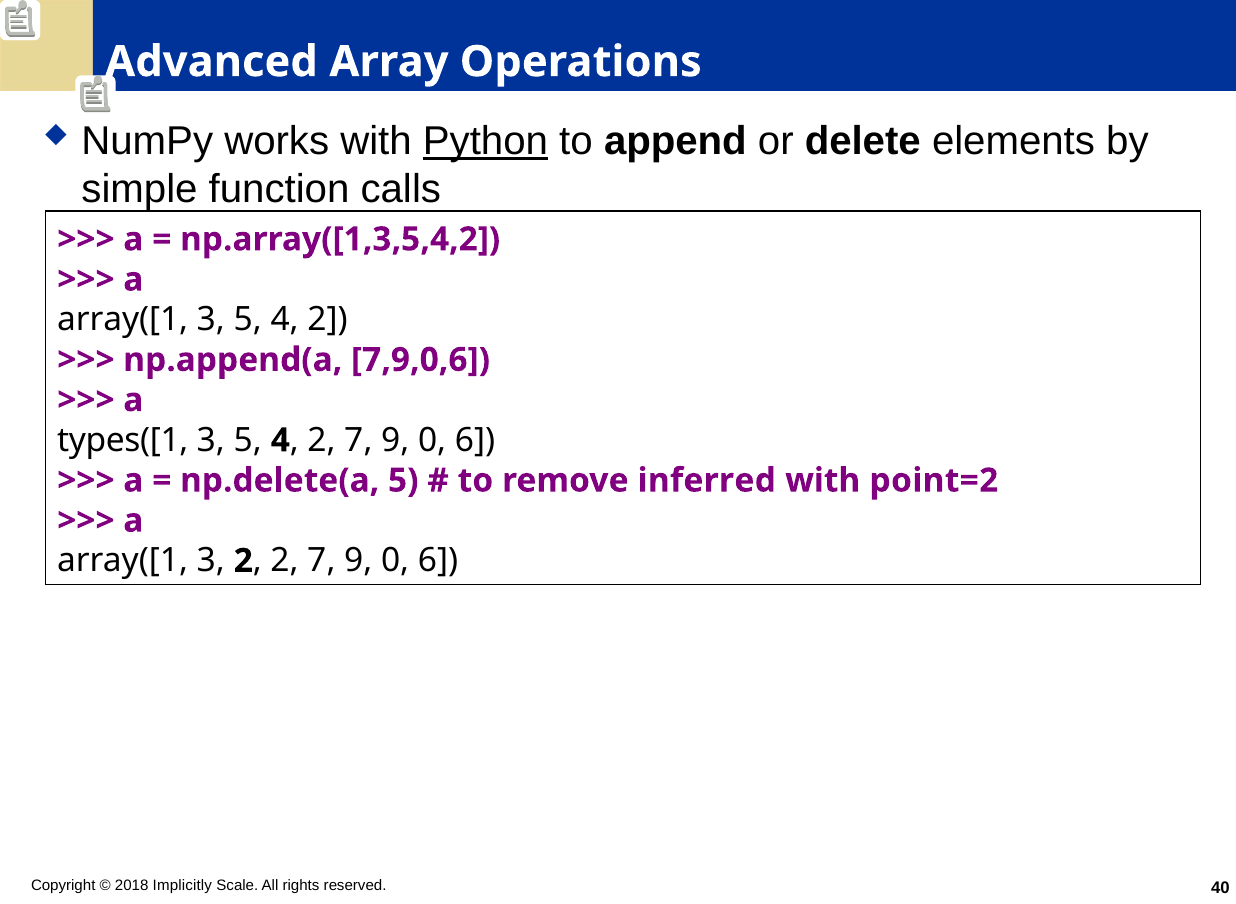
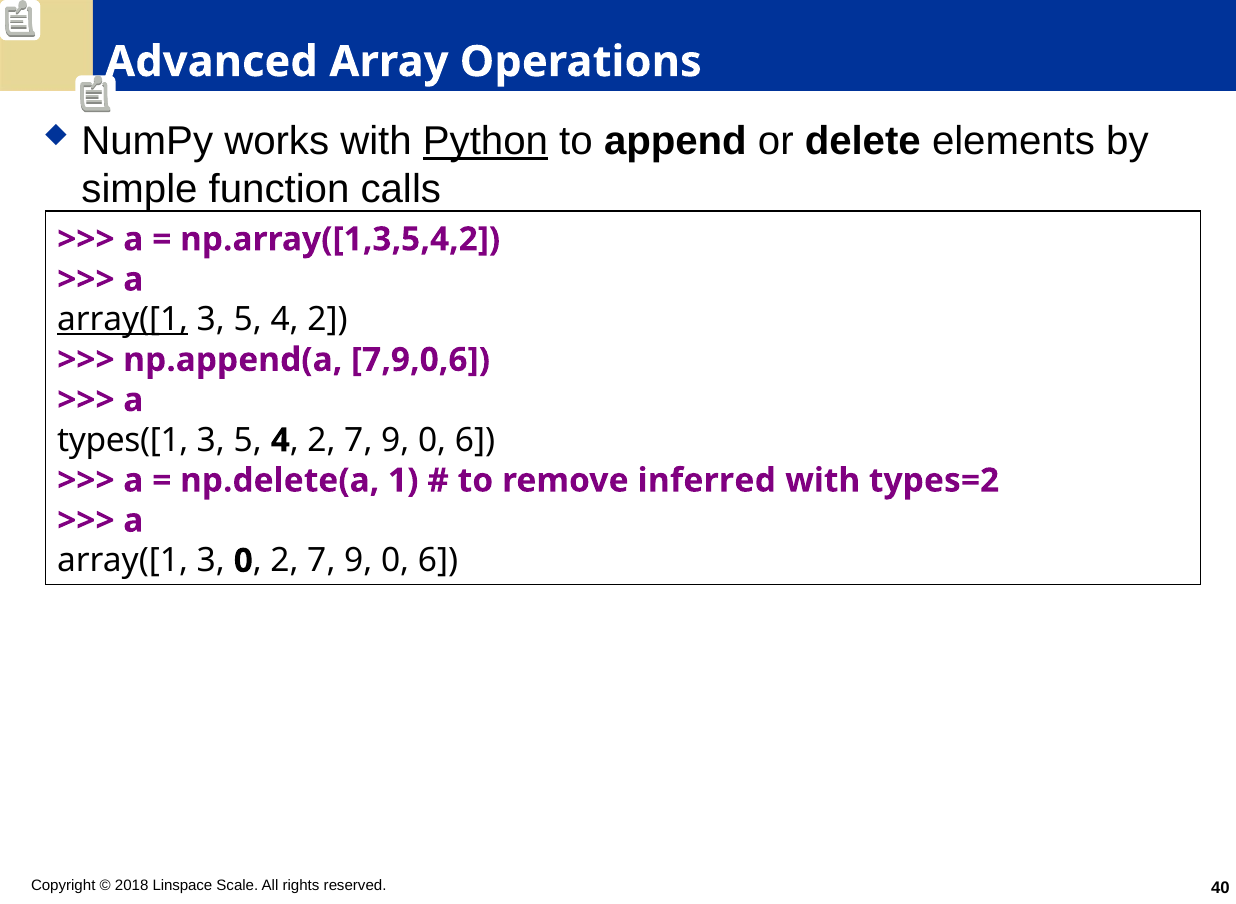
array([1 underline: none -> present (123, 320)
np.delete(a 5: 5 -> 1 (403, 481)
point=2: point=2 -> types=2 (934, 481)
3 2: 2 -> 0 (243, 561)
Implicitly: Implicitly -> Linspace (182, 886)
